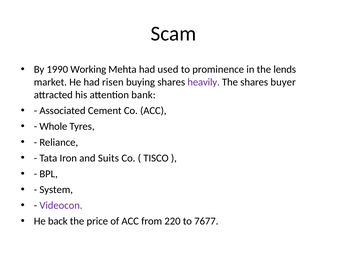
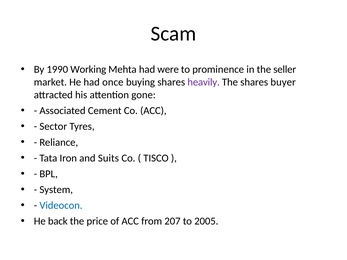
used: used -> were (168, 70)
lends: lends -> seller (285, 70)
risen: risen -> once (113, 82)
bank: bank -> gone (144, 95)
Whole: Whole -> Sector (53, 127)
Videocon colour: purple -> blue (61, 206)
220: 220 -> 207 (172, 221)
7677: 7677 -> 2005 (206, 221)
